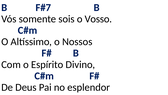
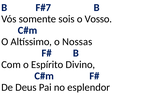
Nossos: Nossos -> Nossas (77, 42)
